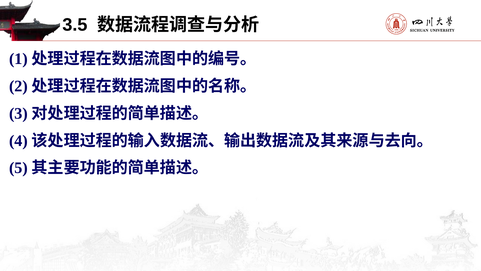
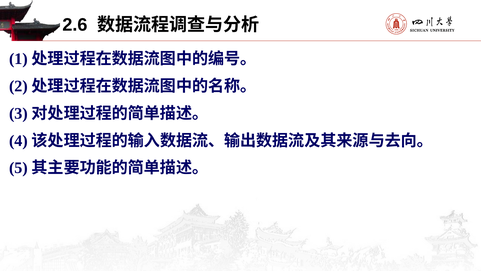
3.5: 3.5 -> 2.6 (75, 25)
